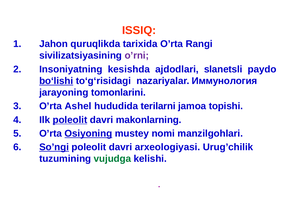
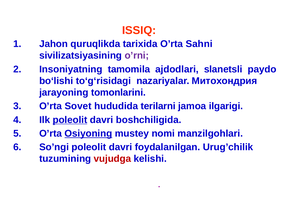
Rangi: Rangi -> Sahni (199, 44)
kesishda: kesishda -> tamomila (129, 69)
bo‘lishi underline: present -> none (56, 81)
Иммунология: Иммунология -> Митохондрия (224, 81)
Ashel: Ashel -> Sovet (78, 106)
topishi: topishi -> ilgarigi (226, 106)
makonlarning: makonlarning -> boshchiligida (149, 120)
So’ngi underline: present -> none (54, 147)
arxeologiyasi: arxeologiyasi -> foydalanilgan (168, 147)
vujudga colour: green -> red (112, 159)
